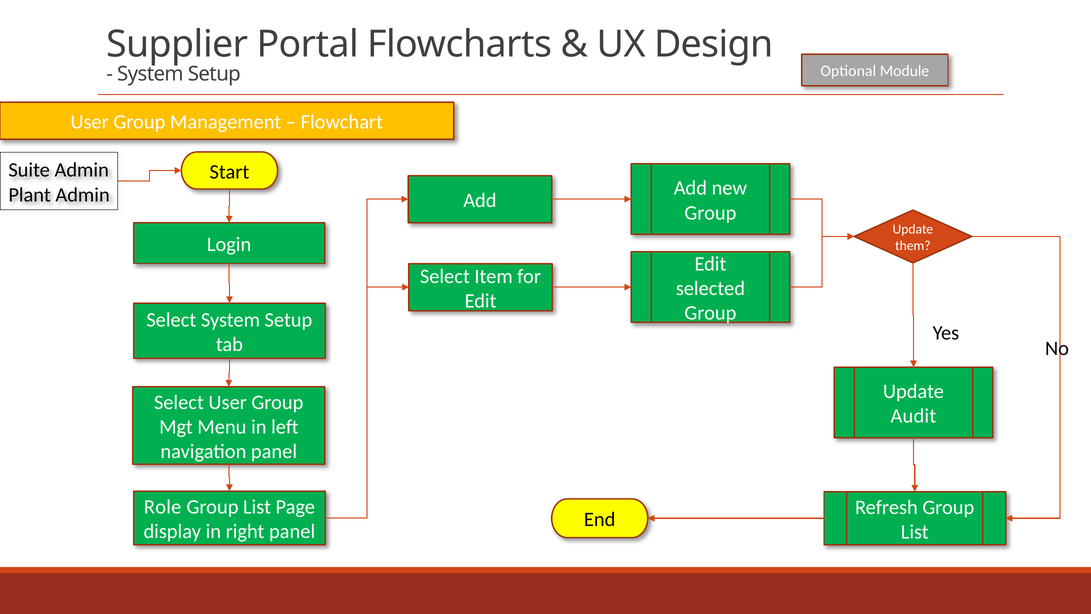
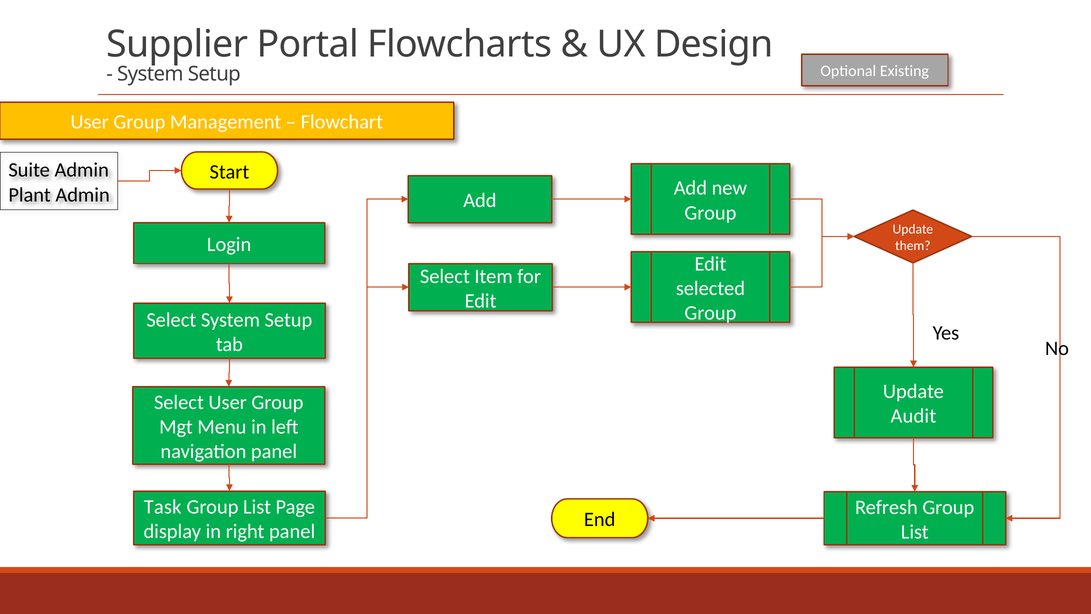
Module: Module -> Existing (904, 71)
Role: Role -> Task (163, 507)
